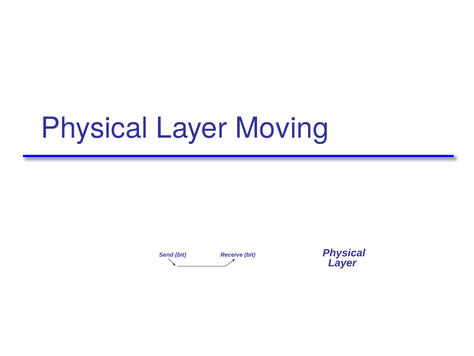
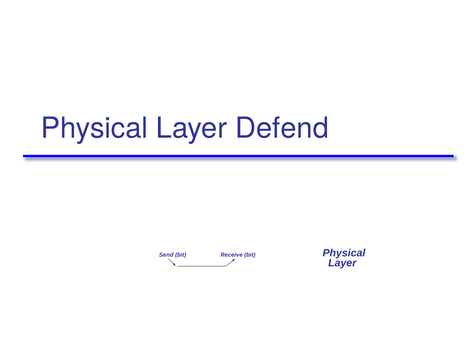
Moving: Moving -> Defend (282, 128)
